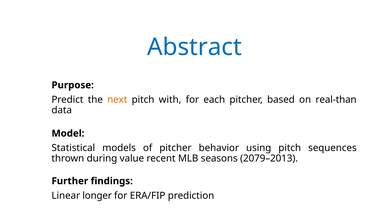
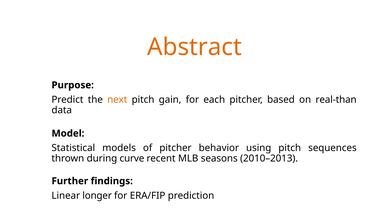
Abstract colour: blue -> orange (195, 47)
with: with -> gain (170, 100)
value: value -> curve (132, 158)
2079–2013: 2079–2013 -> 2010–2013 (269, 158)
